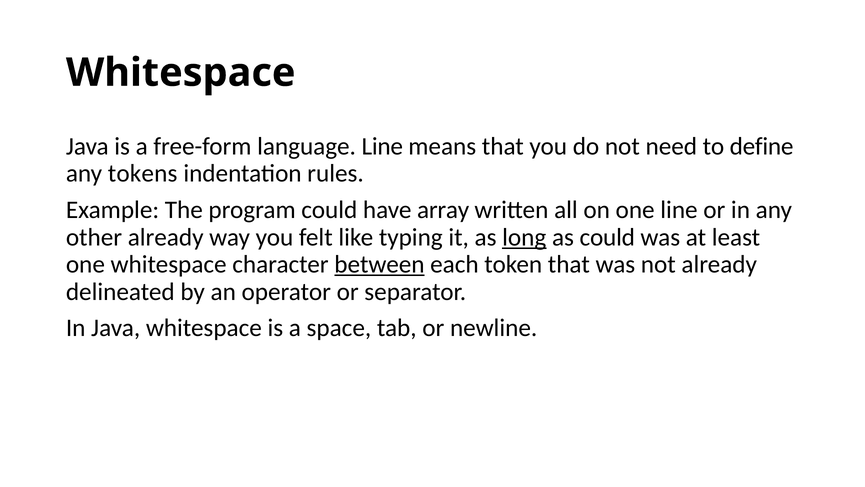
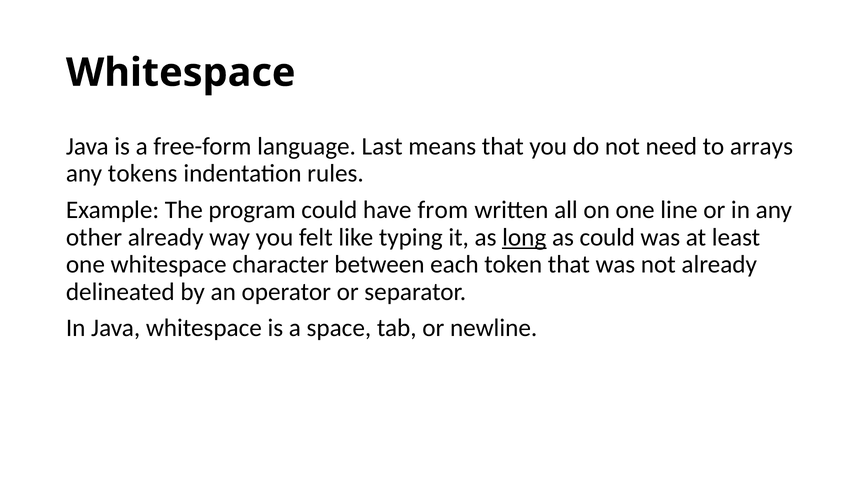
language Line: Line -> Last (382, 146)
define: define -> arrays (761, 146)
array: array -> from (443, 210)
between underline: present -> none (379, 264)
